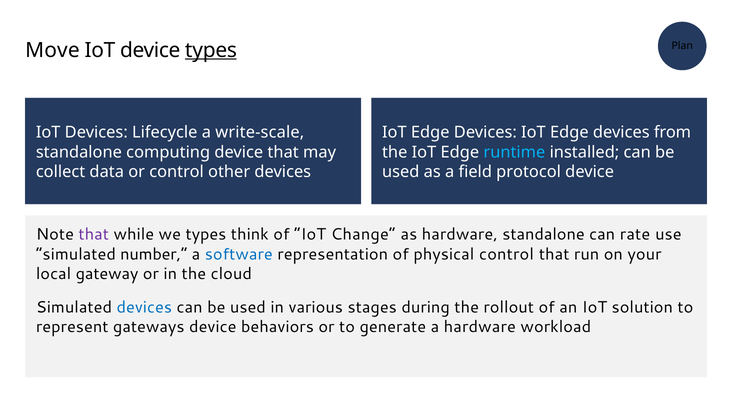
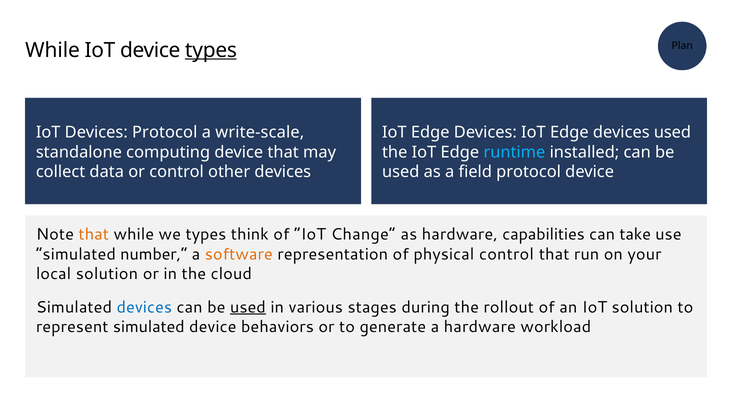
Move: Move -> While (53, 50)
Devices Lifecycle: Lifecycle -> Protocol (165, 132)
devices from: from -> used (672, 132)
that colour: purple -> orange (94, 234)
hardware standalone: standalone -> capabilities (544, 234)
rate: rate -> take (635, 234)
software colour: blue -> orange (239, 254)
local gateway: gateway -> solution (107, 274)
used underline: none -> present (248, 307)
represent gateways: gateways -> simulated (149, 327)
